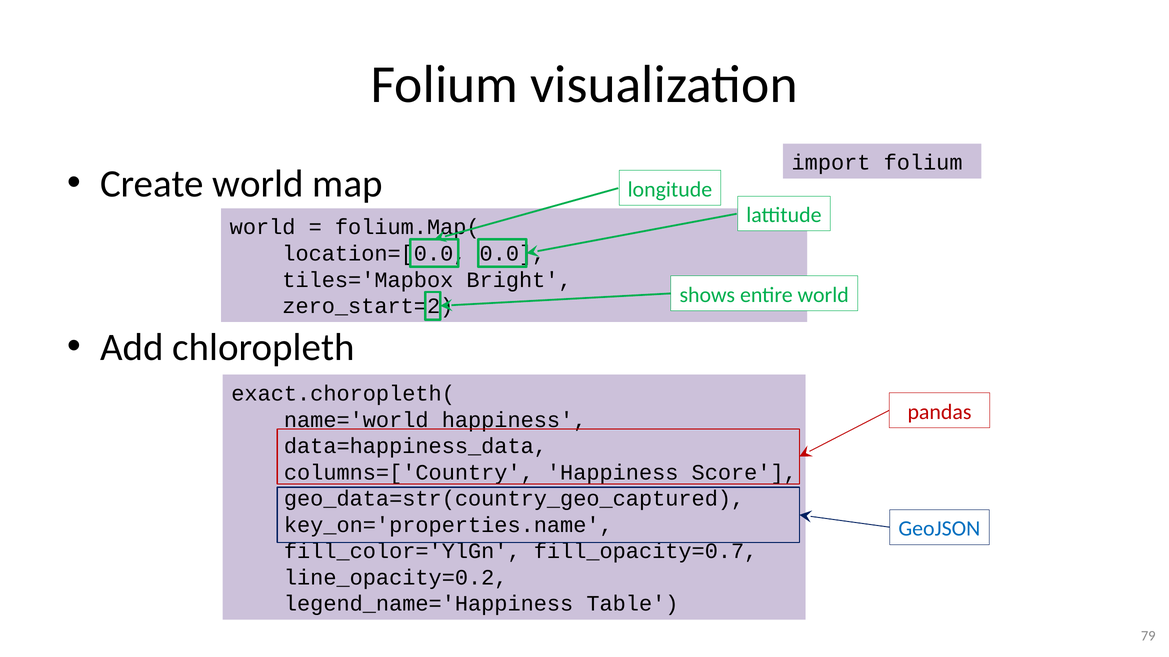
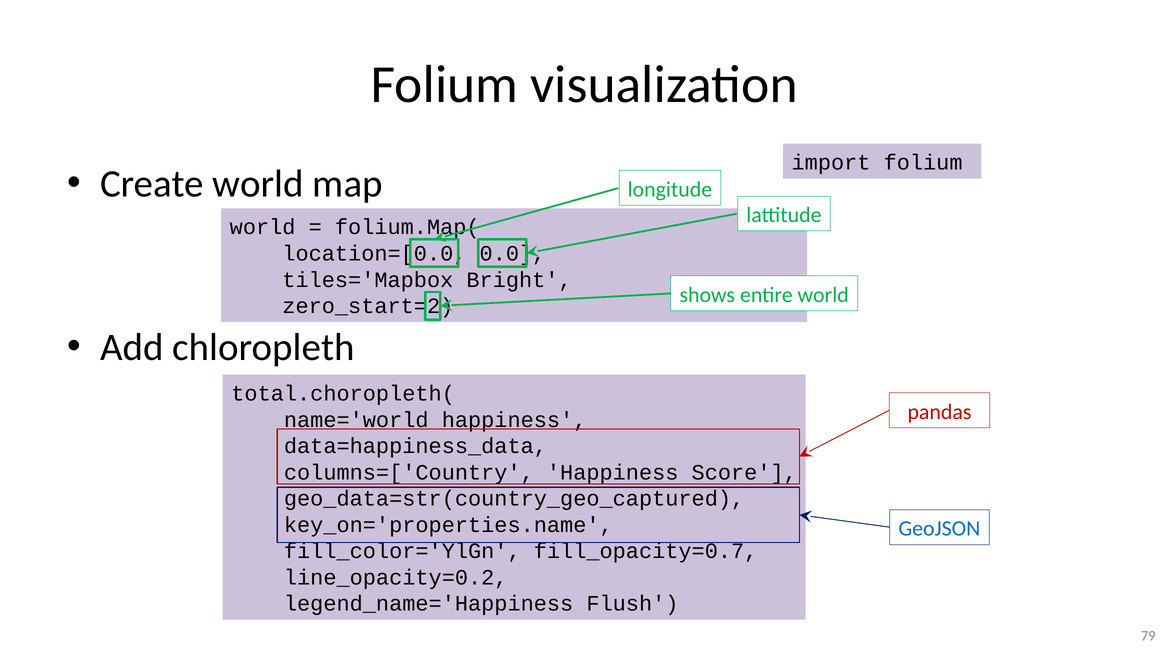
exact.choropleth(: exact.choropleth( -> total.choropleth( (343, 394)
Table: Table -> Flush (632, 604)
